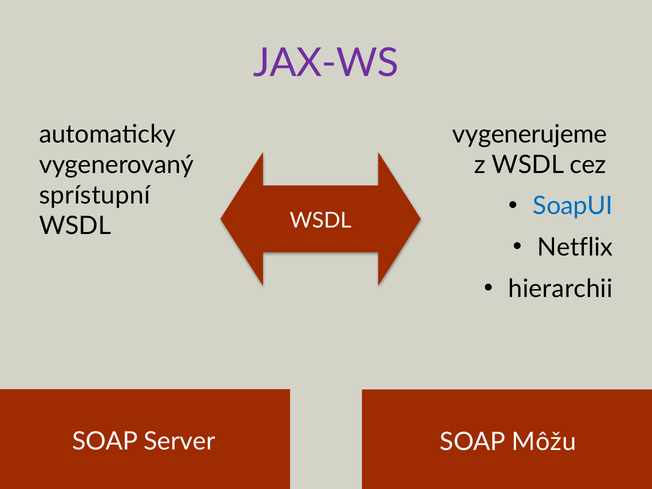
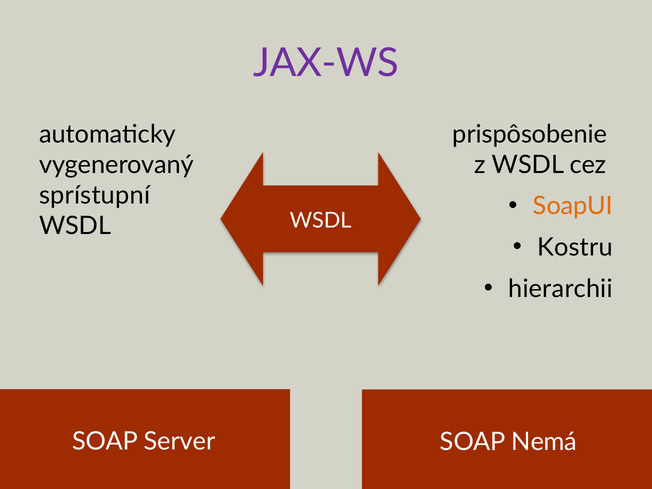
vygenerujeme: vygenerujeme -> prispôsobenie (530, 134)
SoapUI colour: blue -> orange (573, 206)
Netflix: Netflix -> Kostru (575, 247)
Môžu: Môžu -> Nemá (544, 442)
